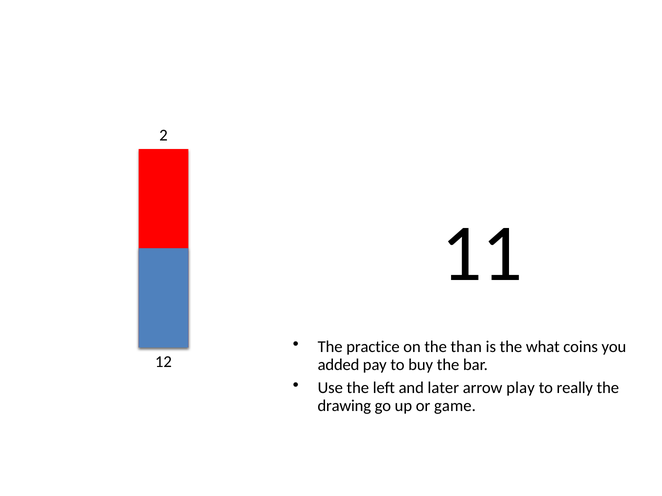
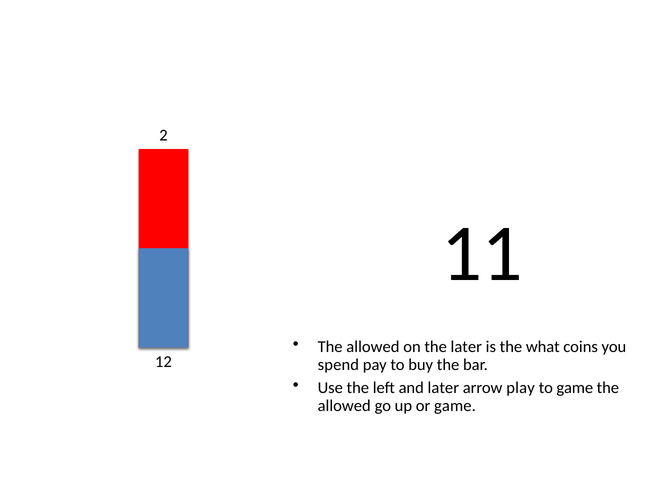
practice: practice -> allowed (373, 347)
the than: than -> later (466, 347)
added: added -> spend (338, 365)
to really: really -> game (575, 388)
drawing: drawing -> allowed (344, 406)
